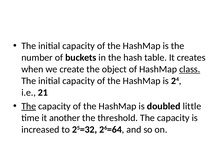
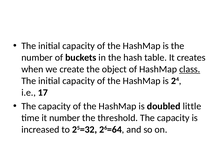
21: 21 -> 17 (43, 93)
The underline: present -> none (29, 106)
it another: another -> number (65, 118)
